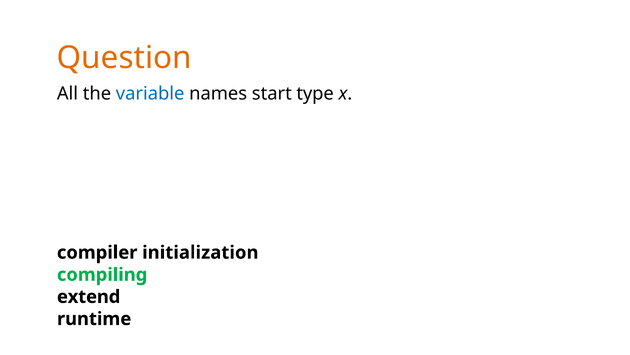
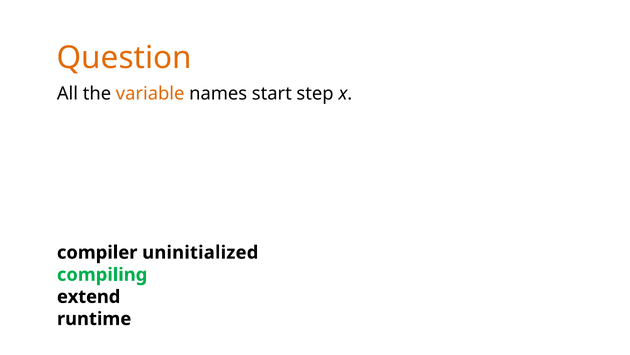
variable colour: blue -> orange (150, 94)
type: type -> step (315, 94)
initialization: initialization -> uninitialized (200, 252)
